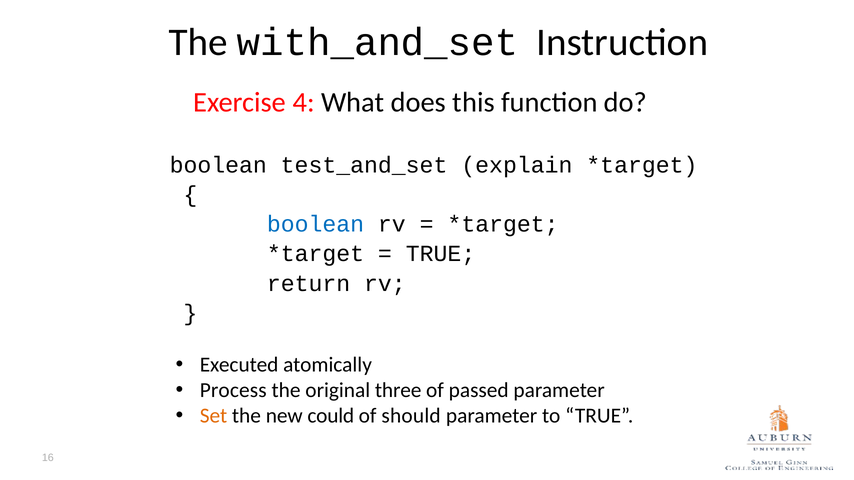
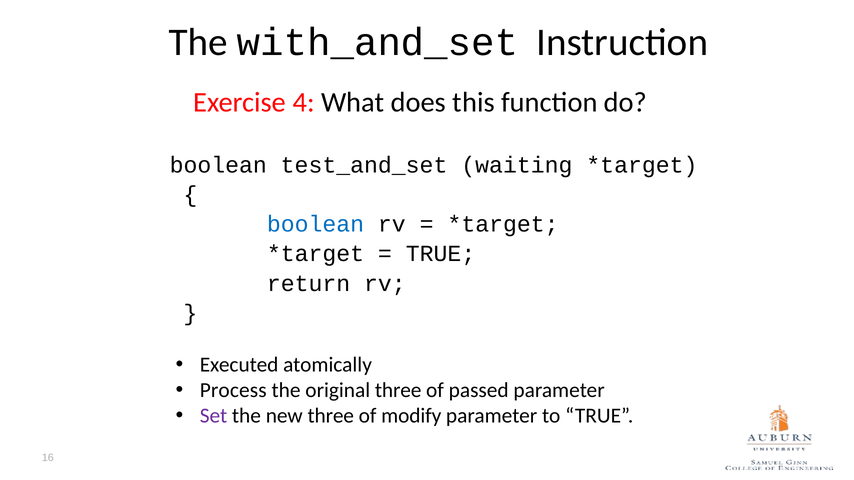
explain: explain -> waiting (517, 165)
Set colour: orange -> purple (213, 416)
new could: could -> three (331, 416)
should: should -> modify (411, 416)
